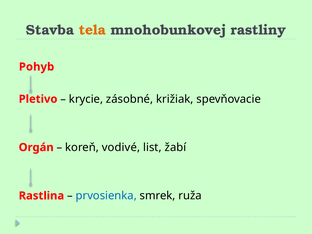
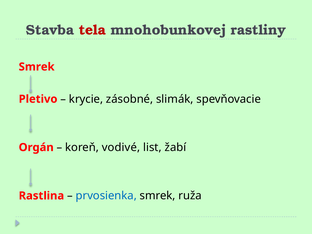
tela colour: orange -> red (92, 30)
Pohyb: Pohyb -> Smrek (37, 67)
križiak: križiak -> slimák (175, 99)
